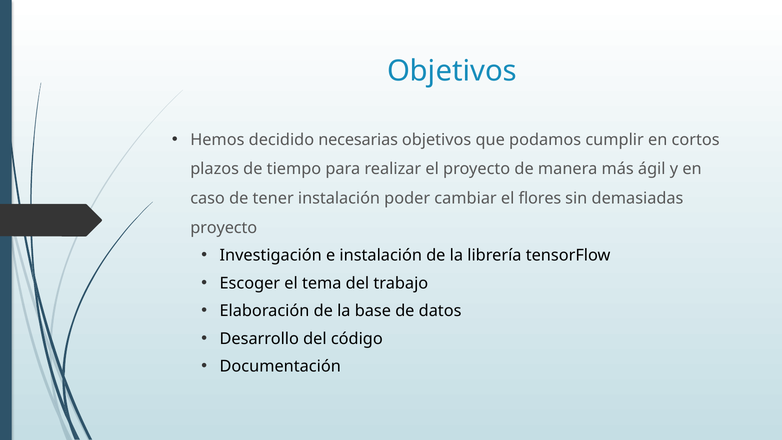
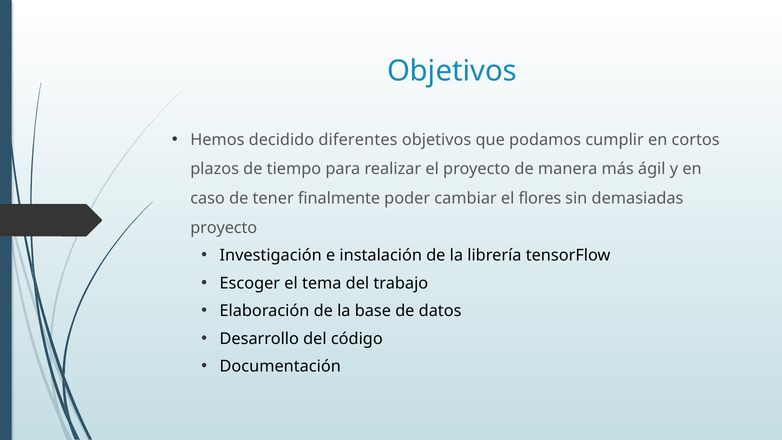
necesarias: necesarias -> diferentes (358, 140)
tener instalación: instalación -> finalmente (339, 198)
